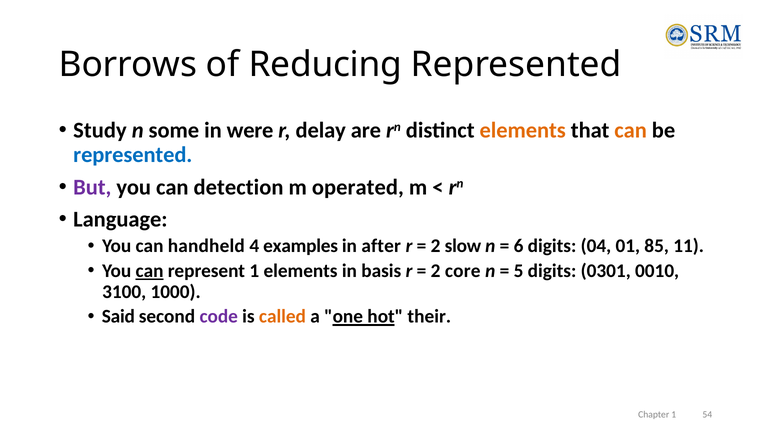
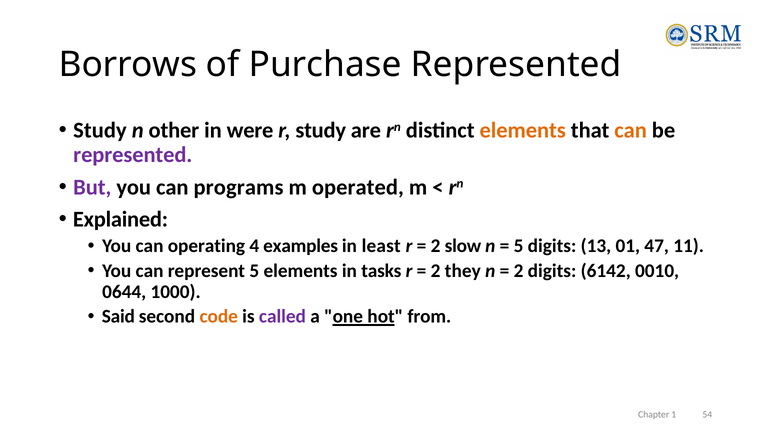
Reducing: Reducing -> Purchase (325, 65)
some: some -> other (174, 130)
r delay: delay -> study (321, 130)
represented colour: blue -> purple (133, 155)
detection: detection -> programs (239, 187)
Language: Language -> Explained (120, 219)
handheld: handheld -> operating (206, 246)
after: after -> least (381, 246)
6: 6 -> 5 (519, 246)
04: 04 -> 13 (596, 246)
85: 85 -> 47 (657, 246)
can underline: present -> none (150, 271)
represent 1: 1 -> 5 (254, 271)
basis: basis -> tasks (381, 271)
core: core -> they (463, 271)
5: 5 -> 2 (519, 271)
0301: 0301 -> 6142 (606, 271)
3100: 3100 -> 0644 (124, 292)
code colour: purple -> orange (219, 316)
called colour: orange -> purple (282, 316)
their: their -> from (429, 316)
